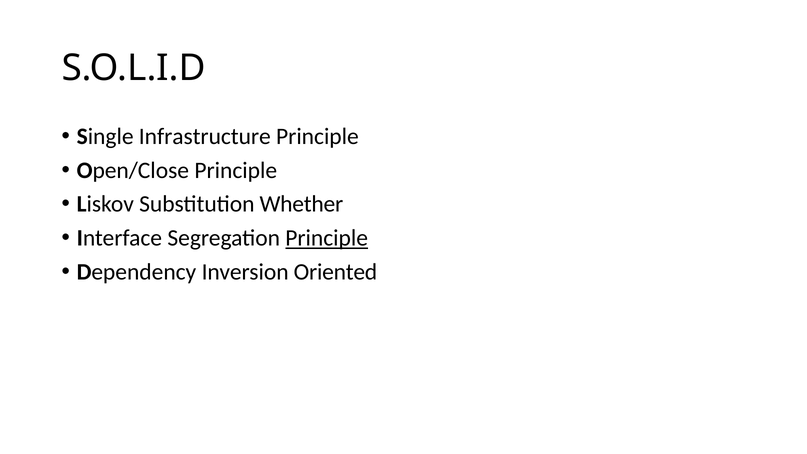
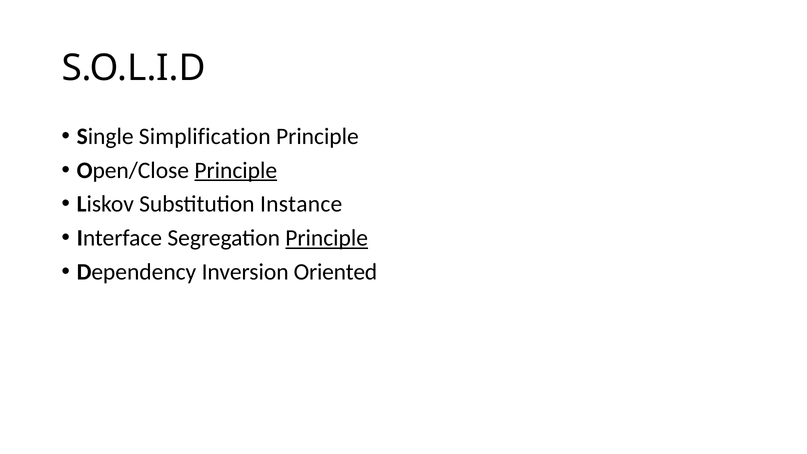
Infrastructure: Infrastructure -> Simplification (205, 136)
Principle underline: none -> present (236, 170)
Whether: Whether -> Instance (301, 204)
